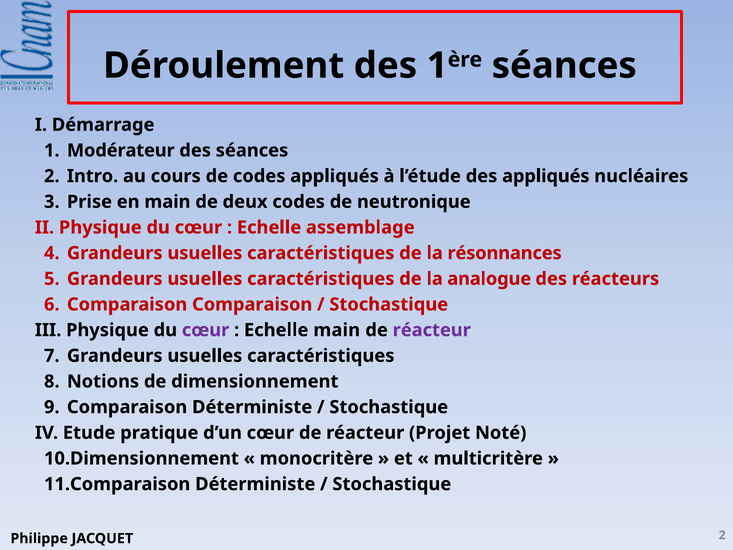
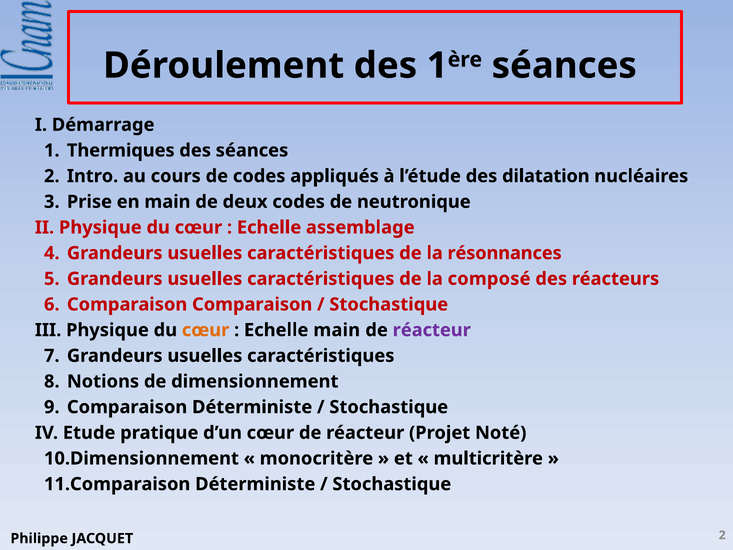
Modérateur: Modérateur -> Thermiques (121, 150)
des appliqués: appliqués -> dilatation (546, 176)
analogue: analogue -> composé (489, 279)
cœur colour: purple -> orange (206, 330)
